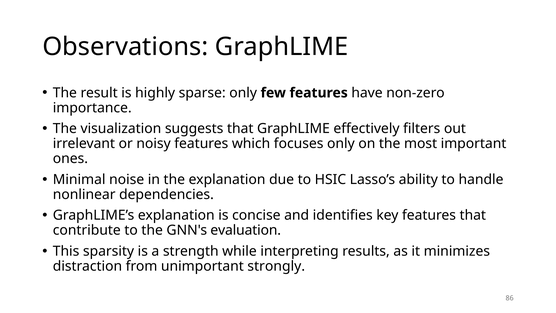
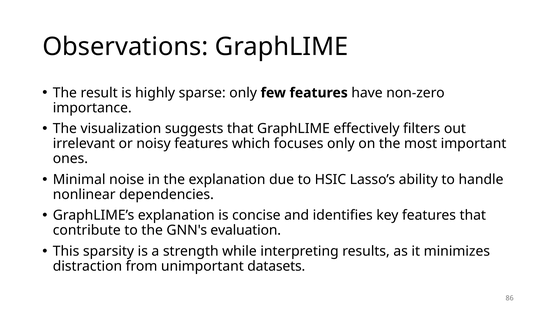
strongly: strongly -> datasets (276, 266)
